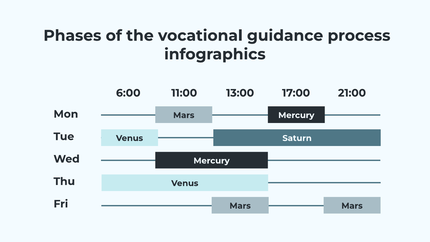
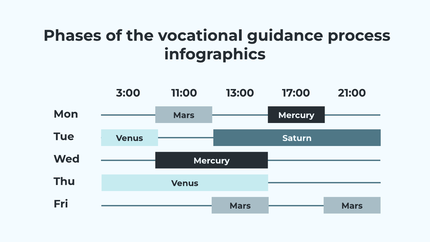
6:00: 6:00 -> 3:00 (128, 93)
